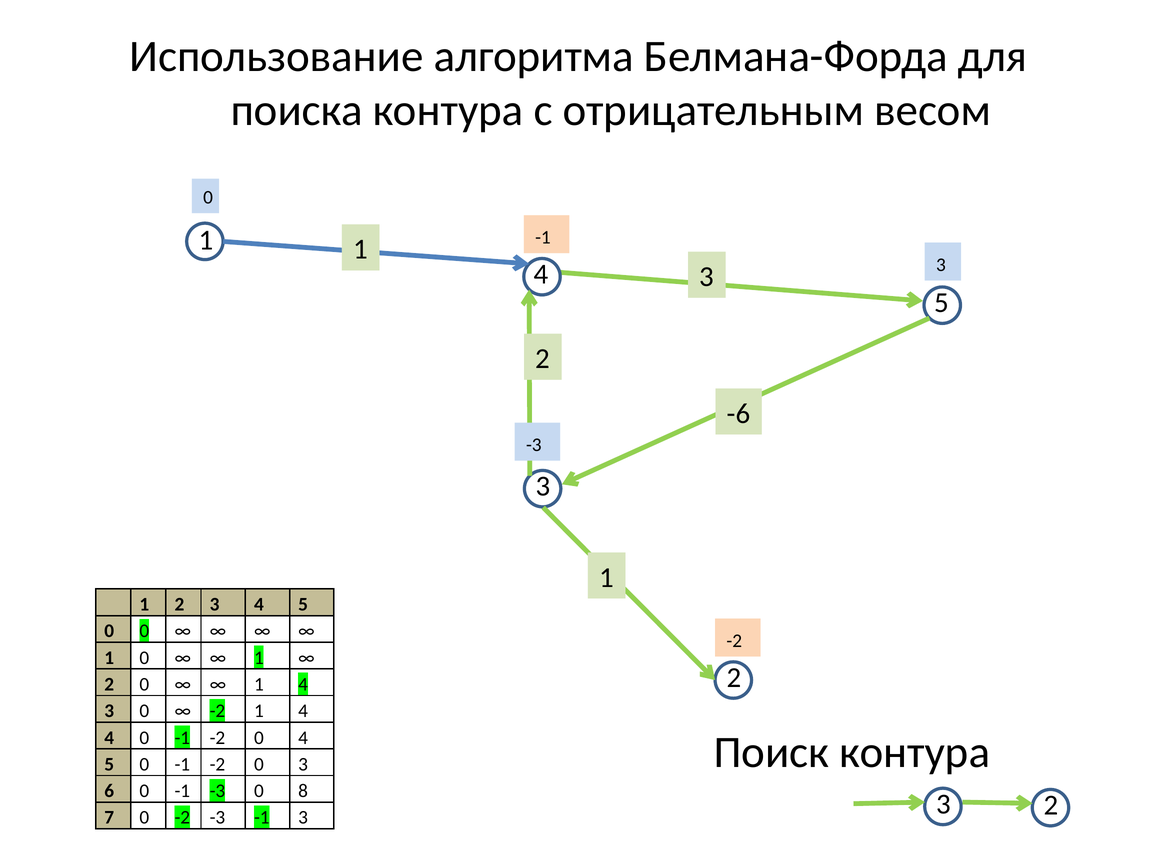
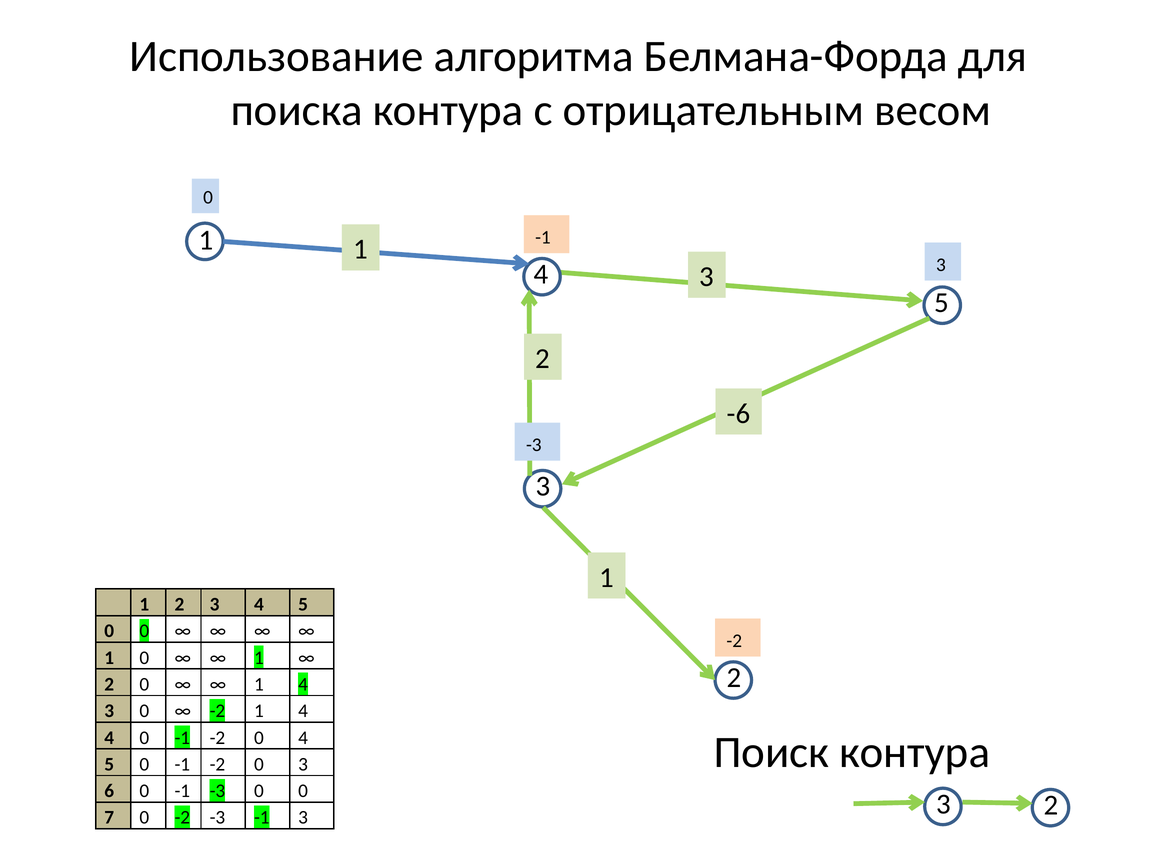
-3 0 8: 8 -> 0 (303, 791)
